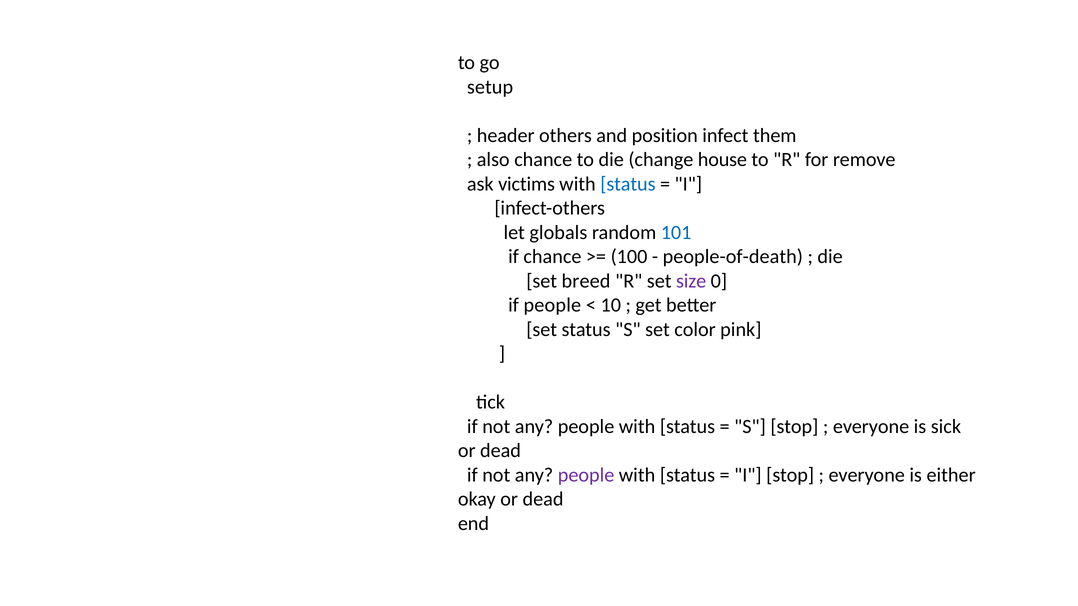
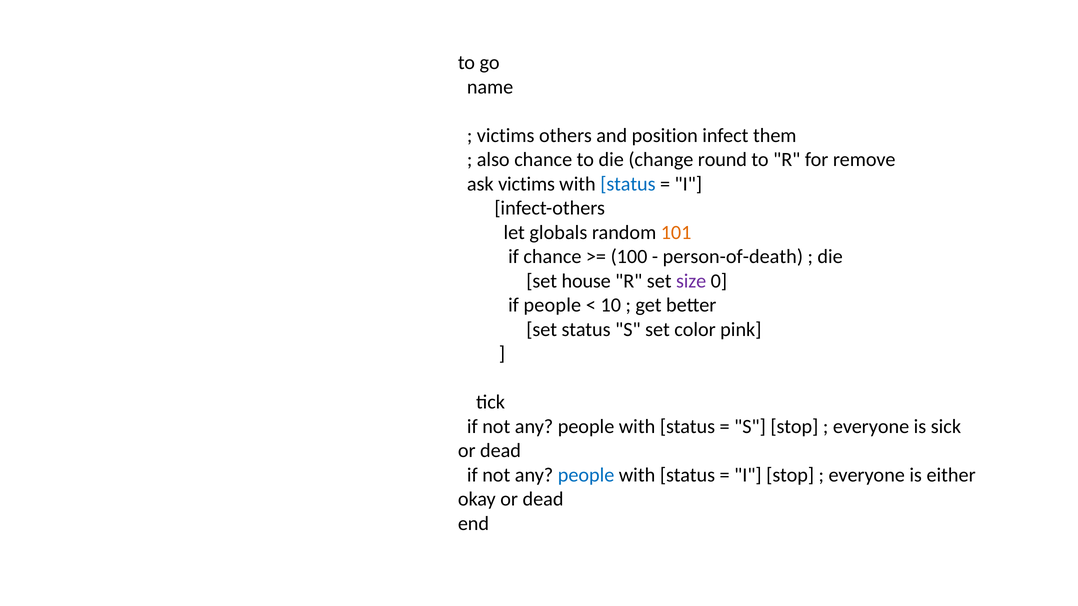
setup: setup -> name (490, 87)
header: header -> victims (506, 136)
house: house -> round (722, 160)
101 colour: blue -> orange (676, 233)
people-of-death: people-of-death -> person-of-death (733, 257)
breed: breed -> house (586, 281)
people colour: purple -> blue (586, 475)
